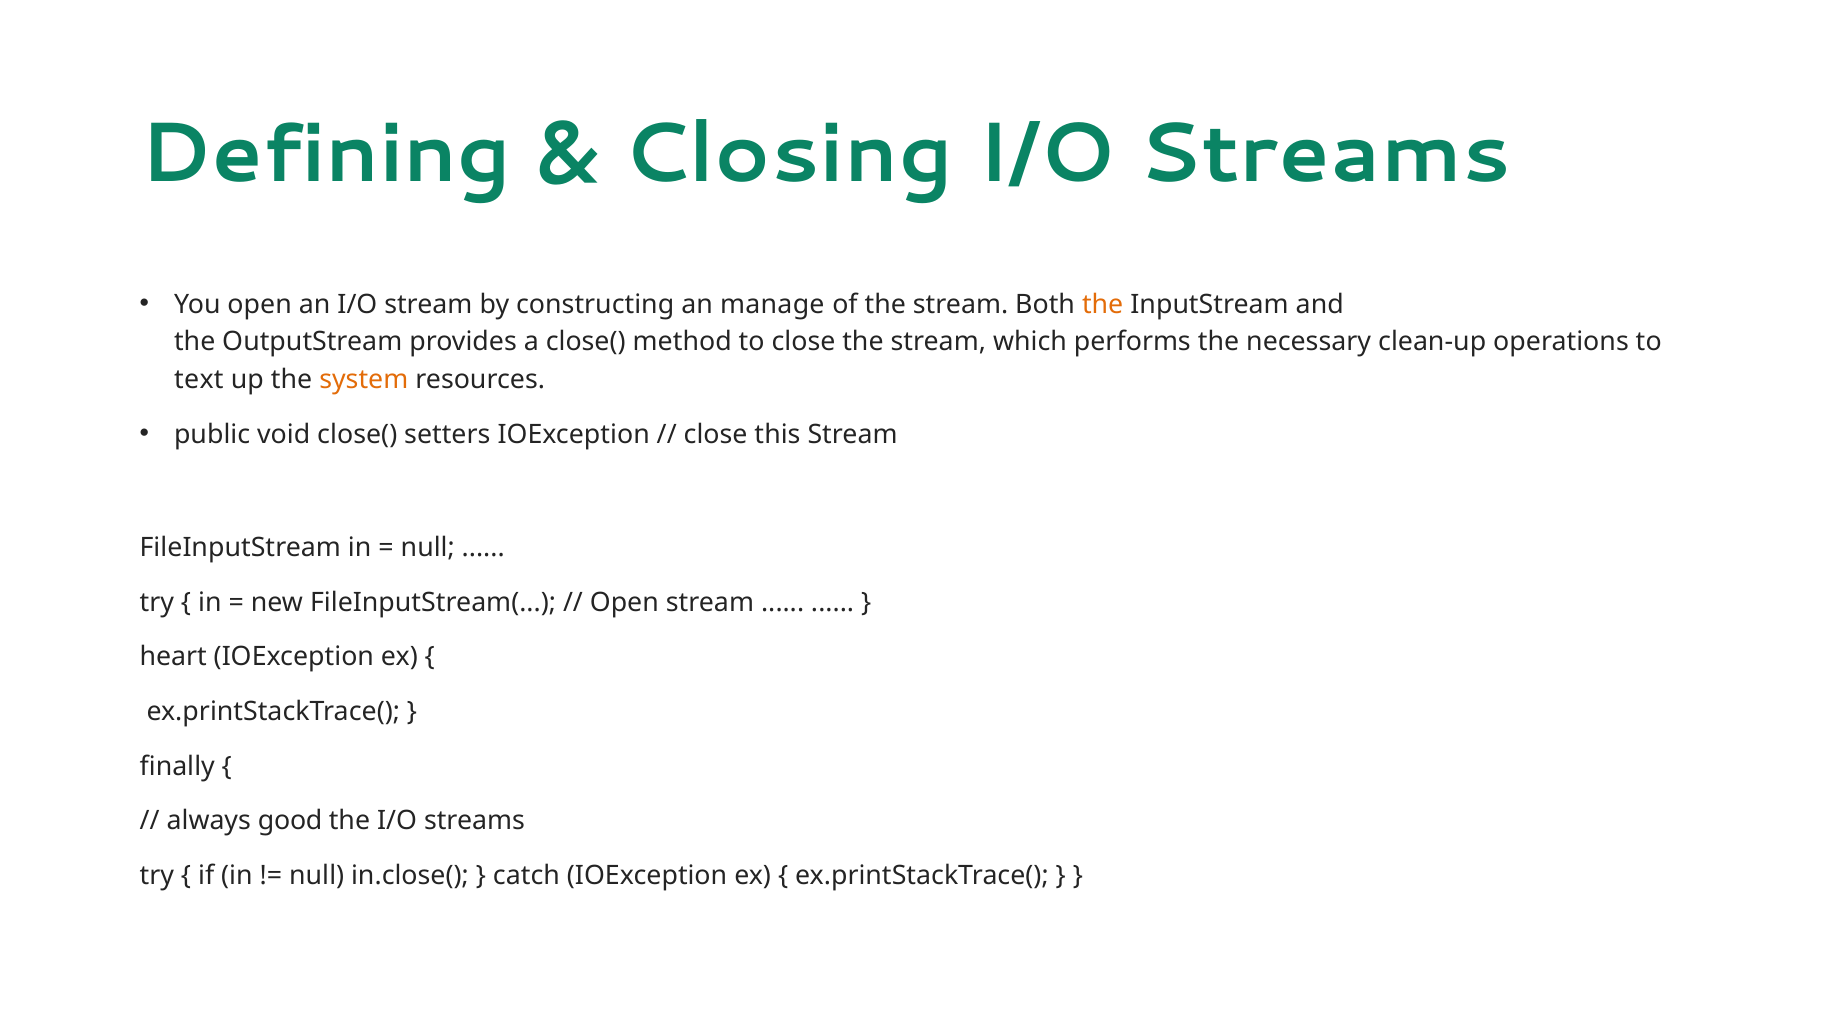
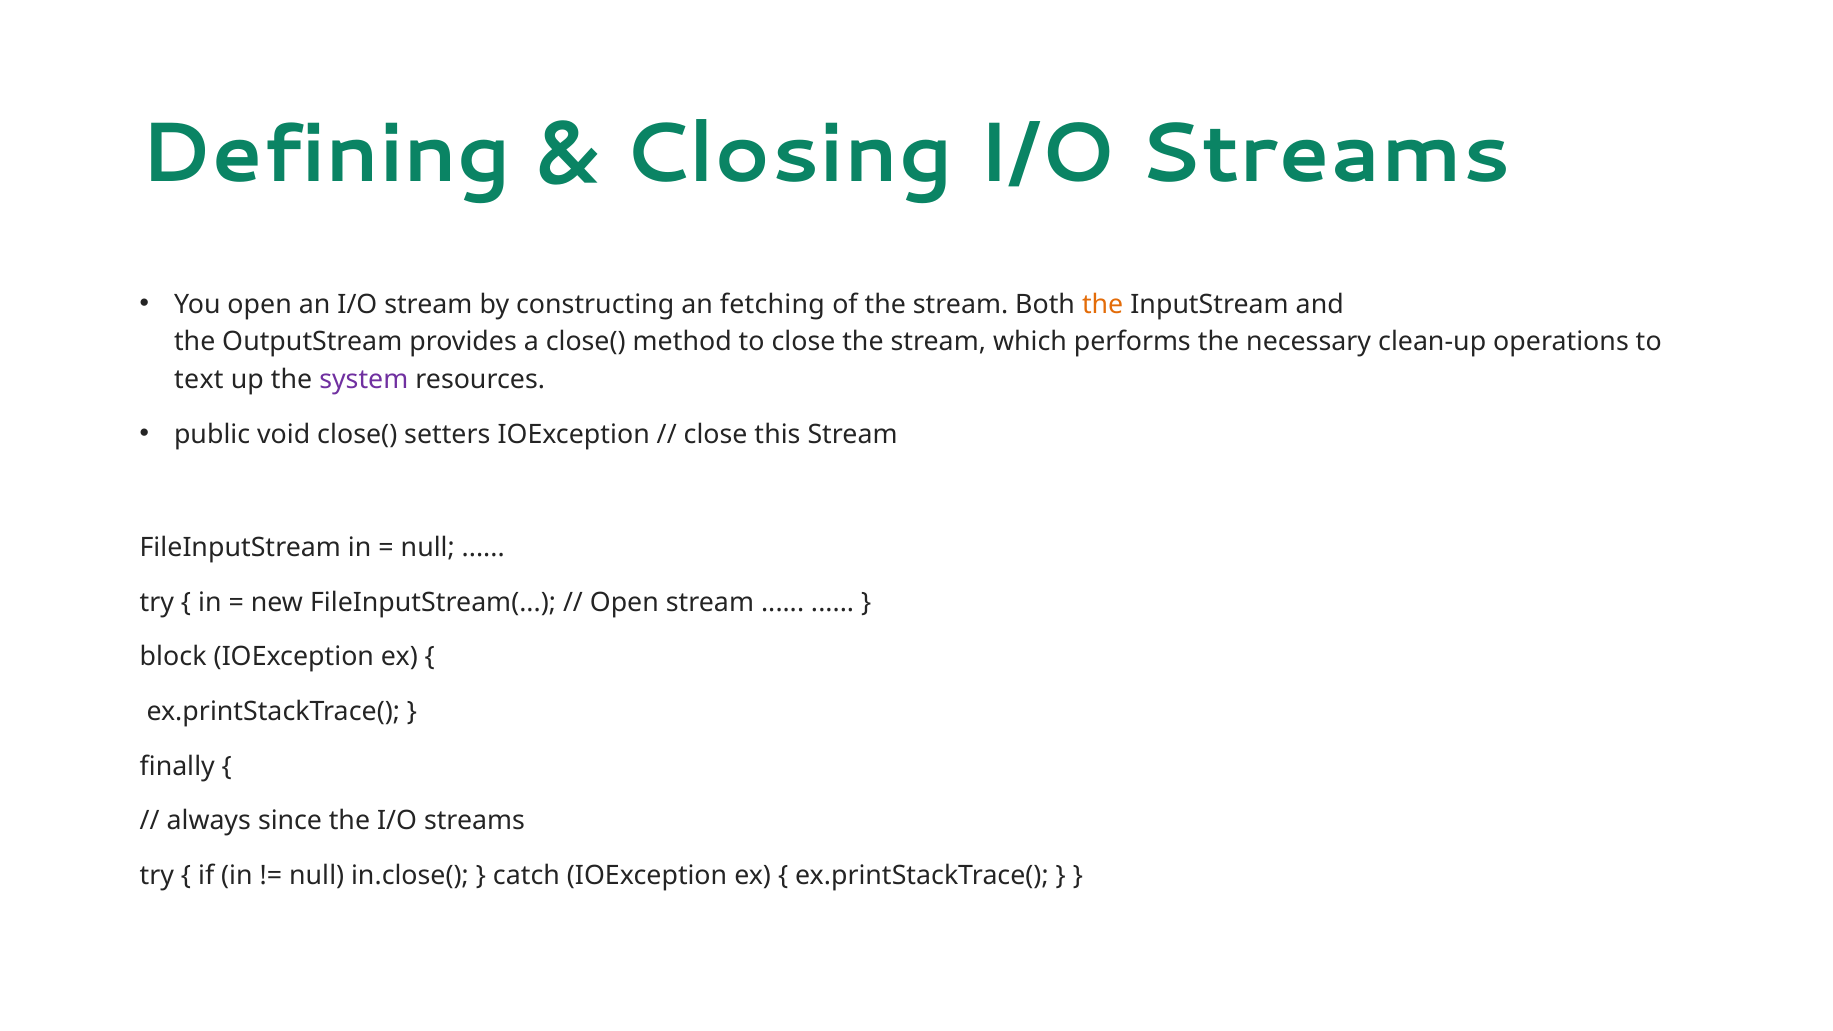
manage: manage -> fetching (772, 305)
system colour: orange -> purple (364, 380)
heart: heart -> block (173, 657)
good: good -> since (290, 821)
